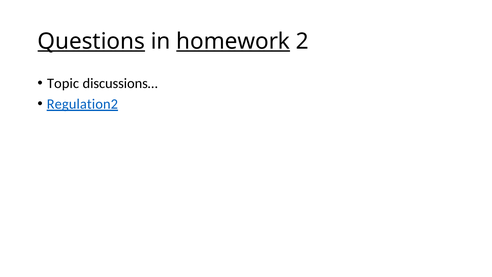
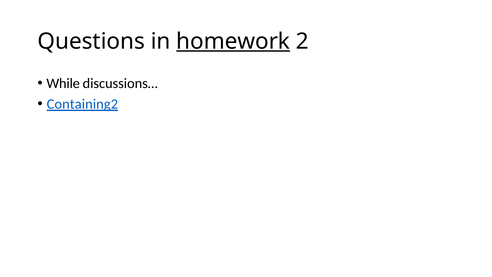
Questions underline: present -> none (91, 41)
Topic: Topic -> While (63, 83)
Regulation2: Regulation2 -> Containing2 (82, 104)
